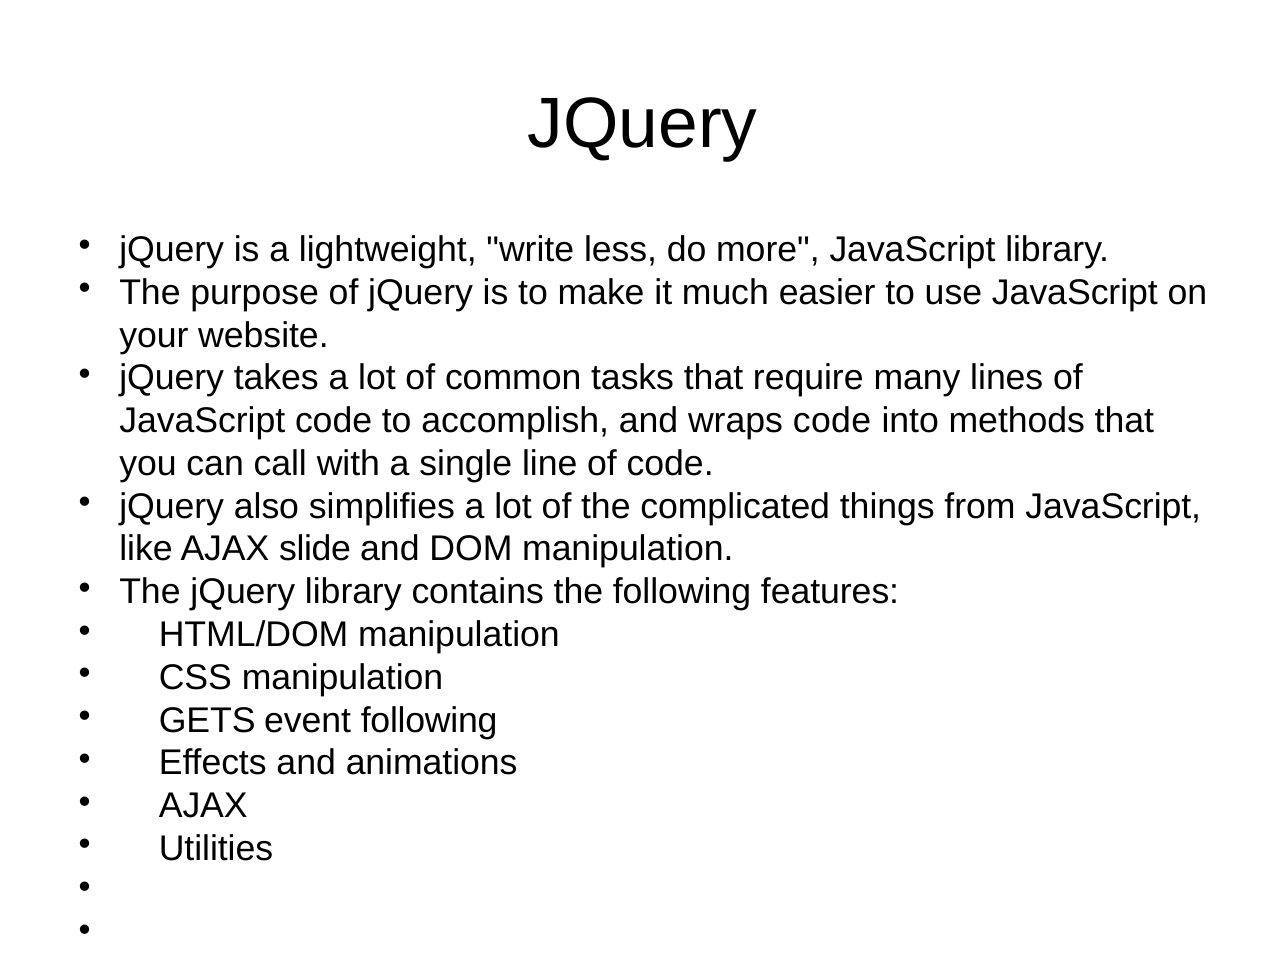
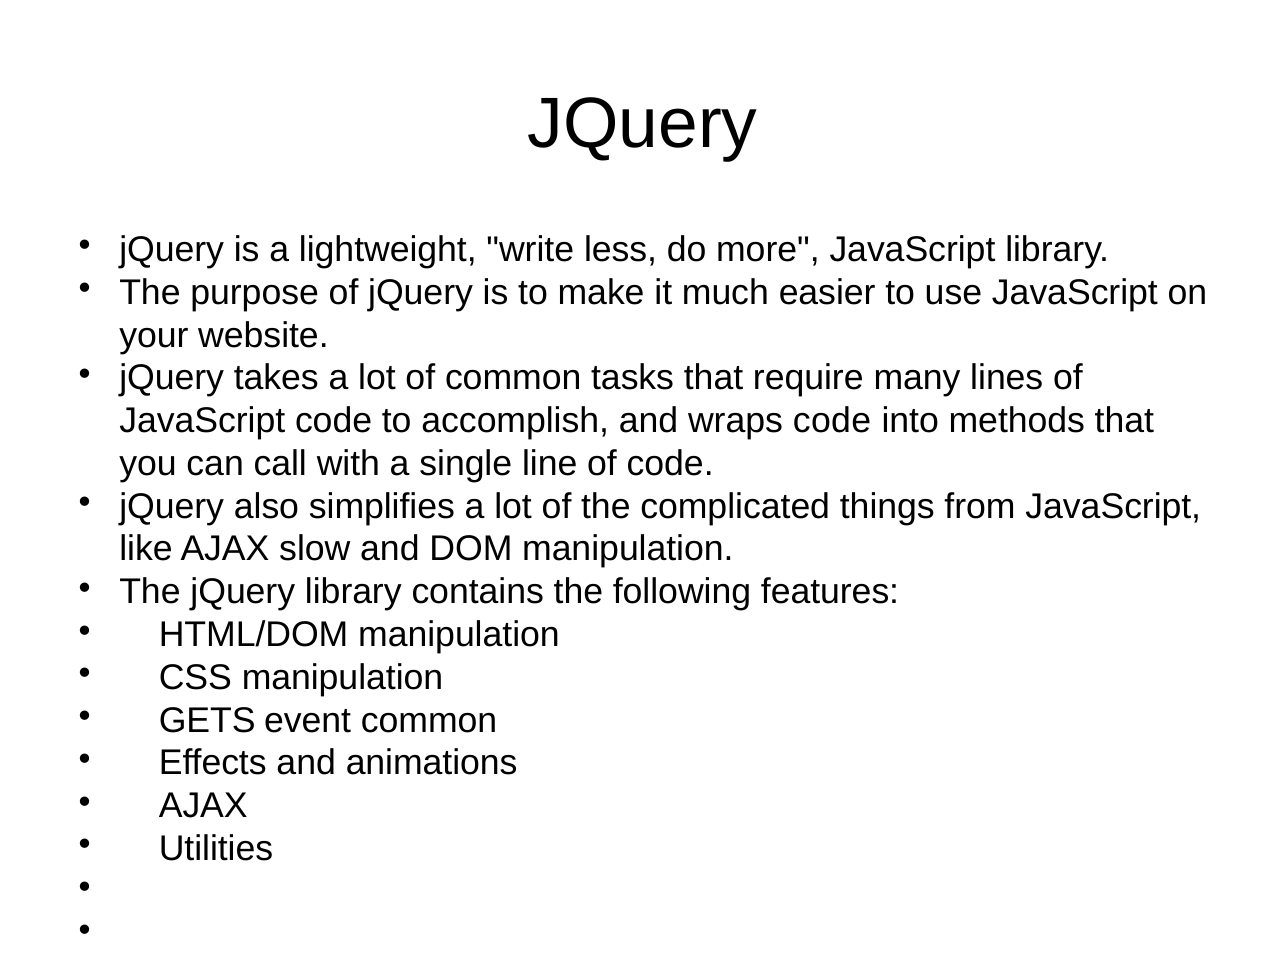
slide: slide -> slow (315, 549)
event following: following -> common (429, 720)
